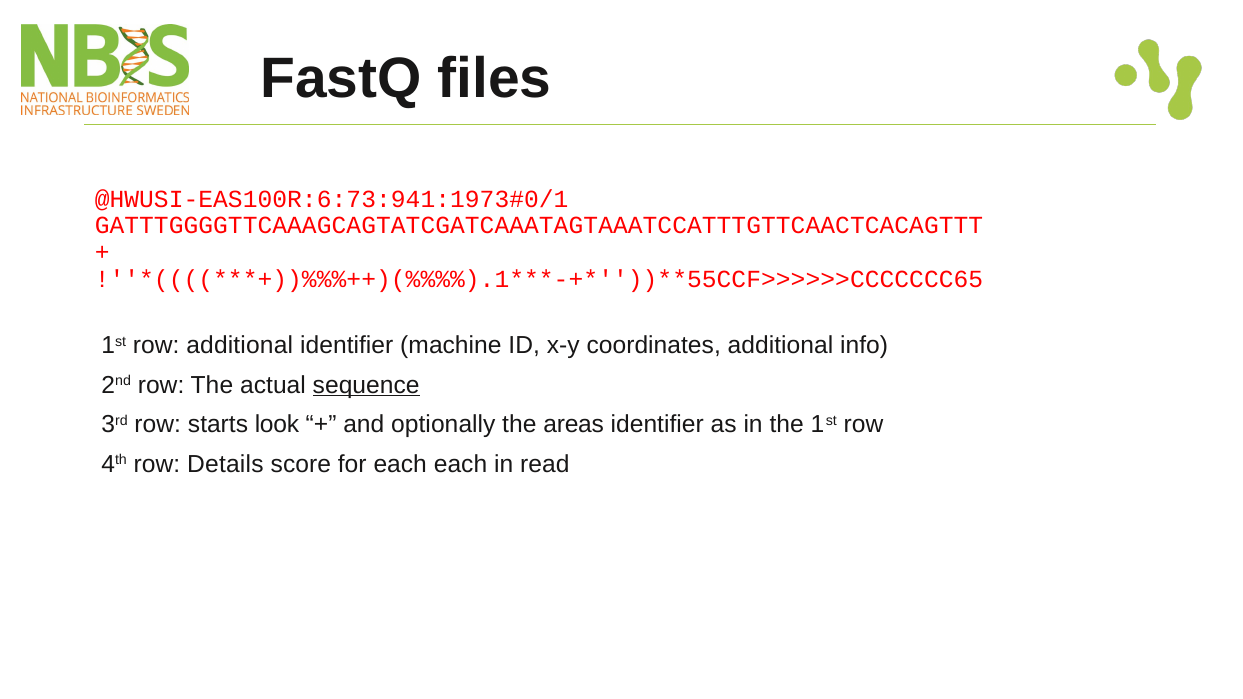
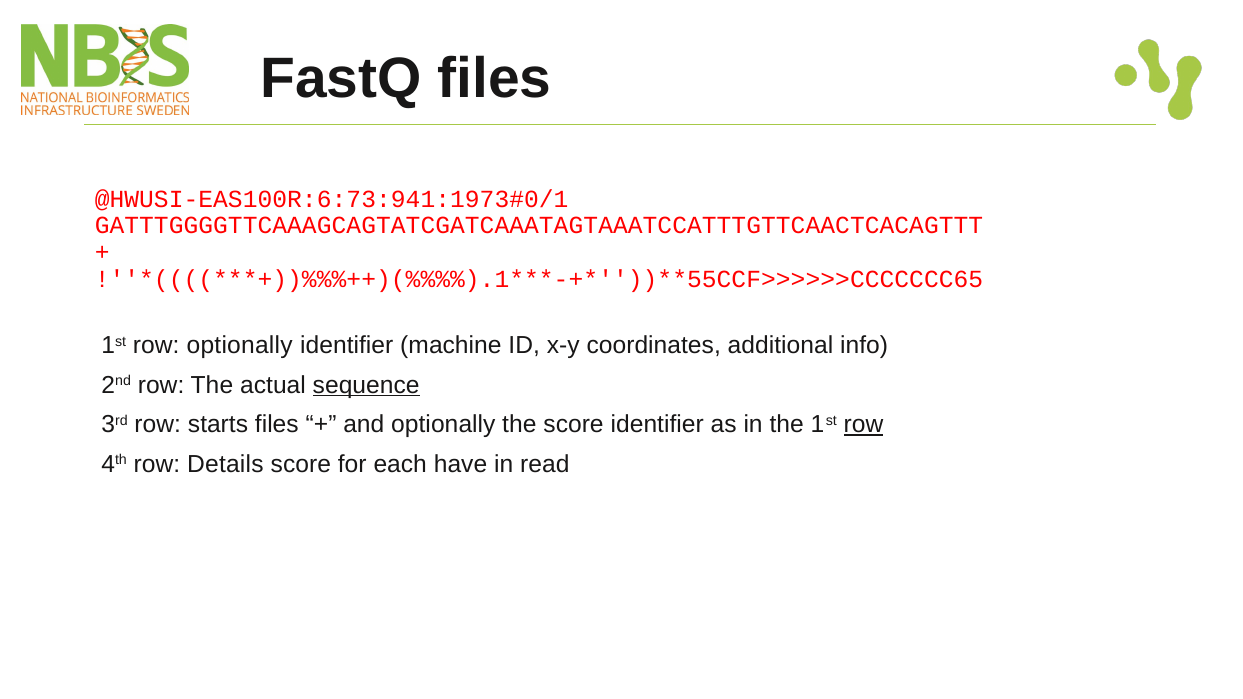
row additional: additional -> optionally (240, 345)
starts look: look -> files (277, 425)
the areas: areas -> score (574, 425)
row underline: none -> present (863, 425)
each each: each -> have (461, 464)
